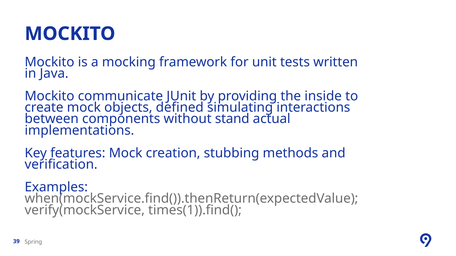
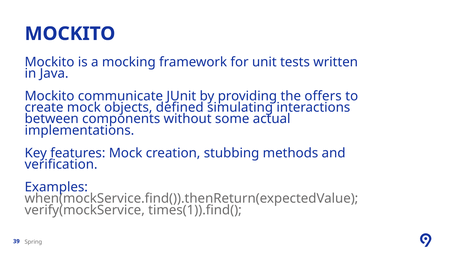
inside: inside -> offers (323, 96)
stand: stand -> some (232, 119)
